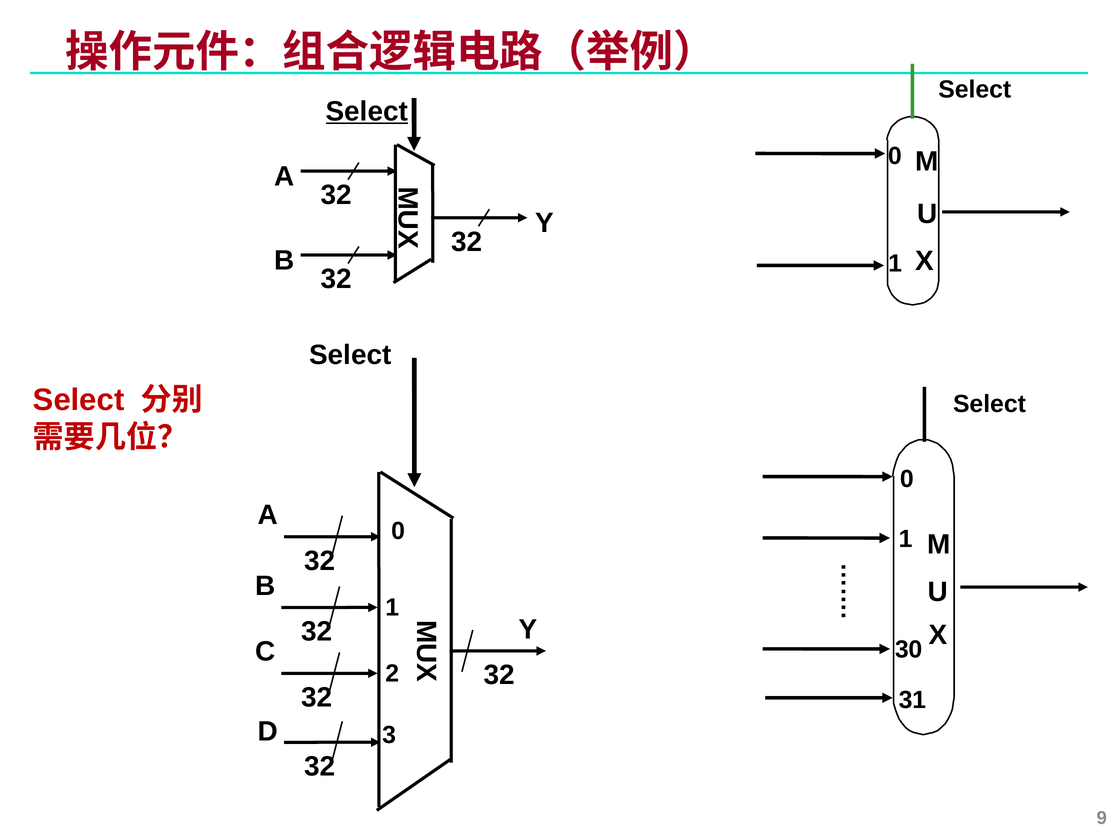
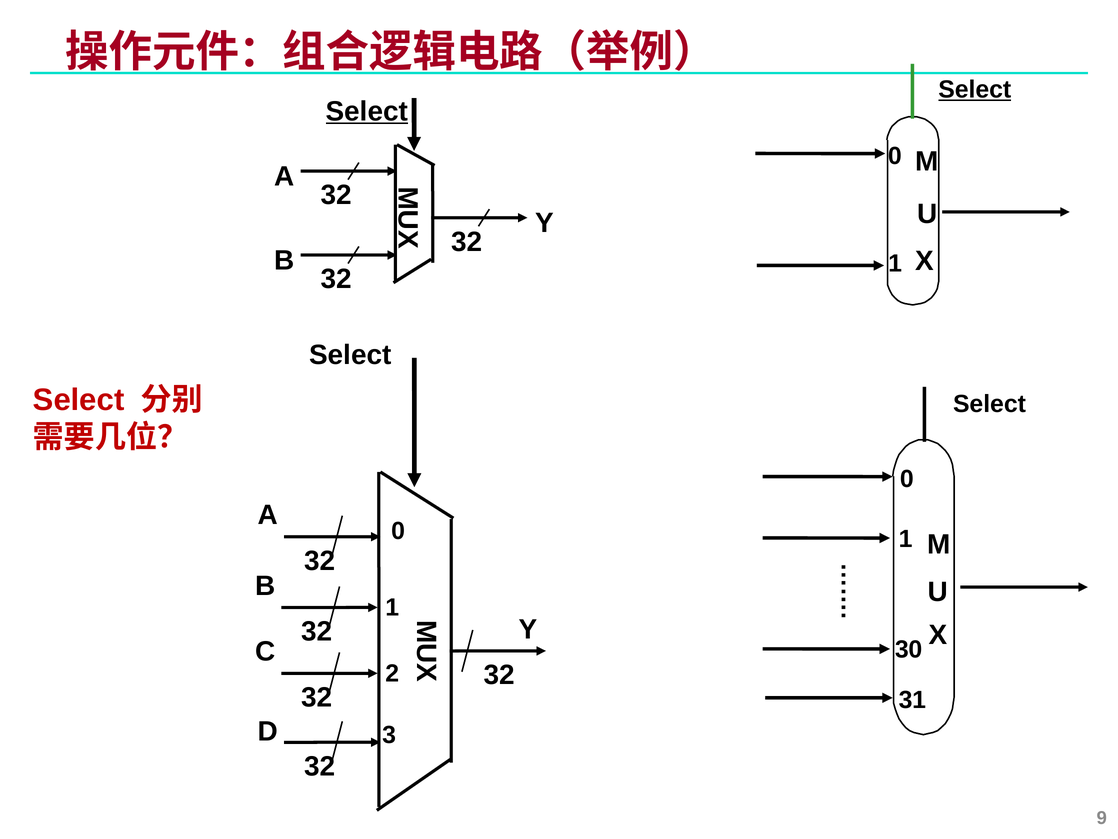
Select underline: none -> present (975, 90)
